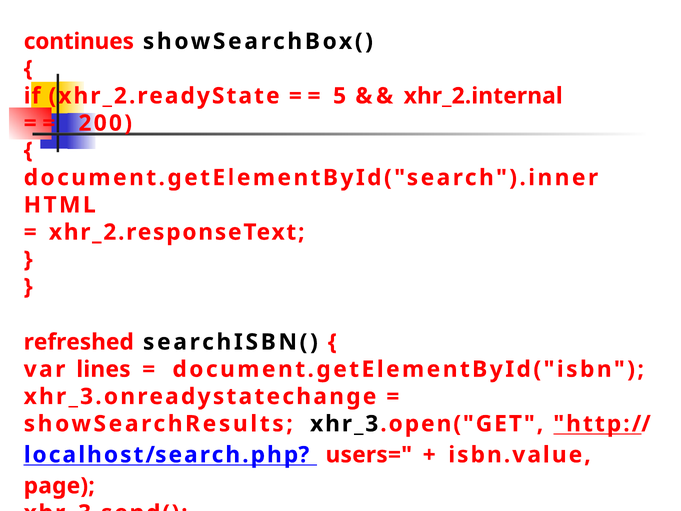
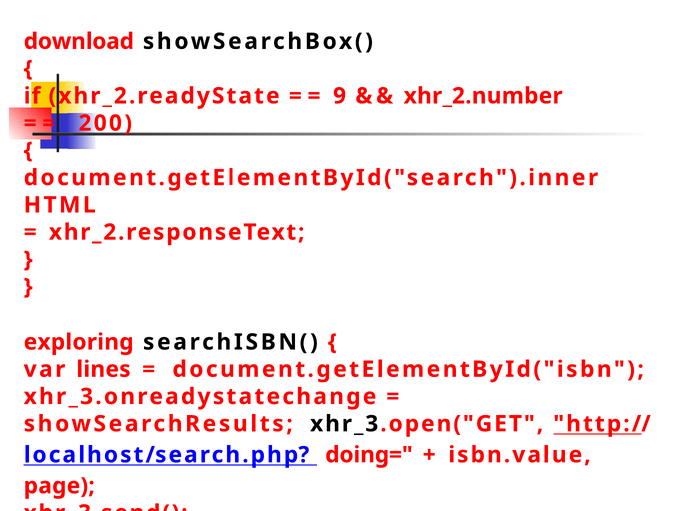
continues: continues -> download (79, 41)
5: 5 -> 9 (340, 96)
xhr_2.internal: xhr_2.internal -> xhr_2.number (483, 96)
refreshed: refreshed -> exploring (79, 342)
users=: users= -> doing= (369, 455)
